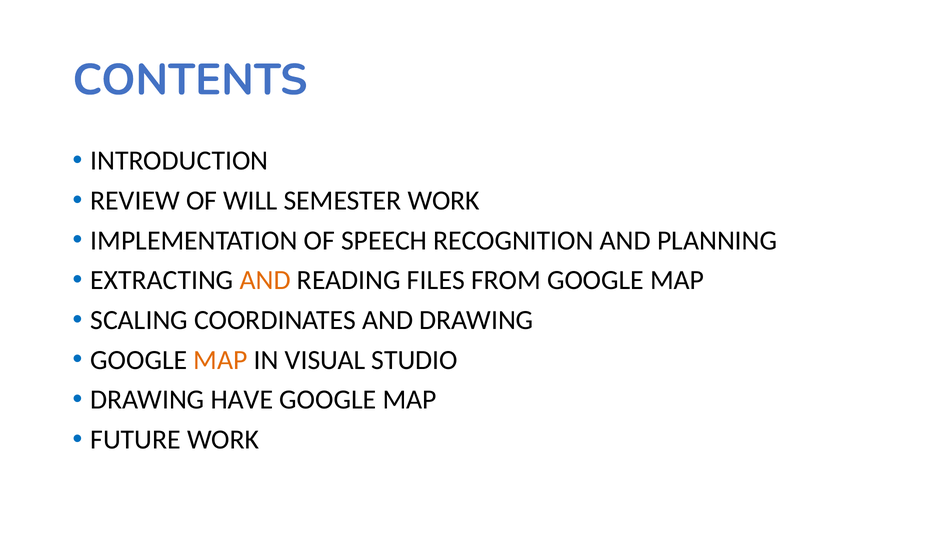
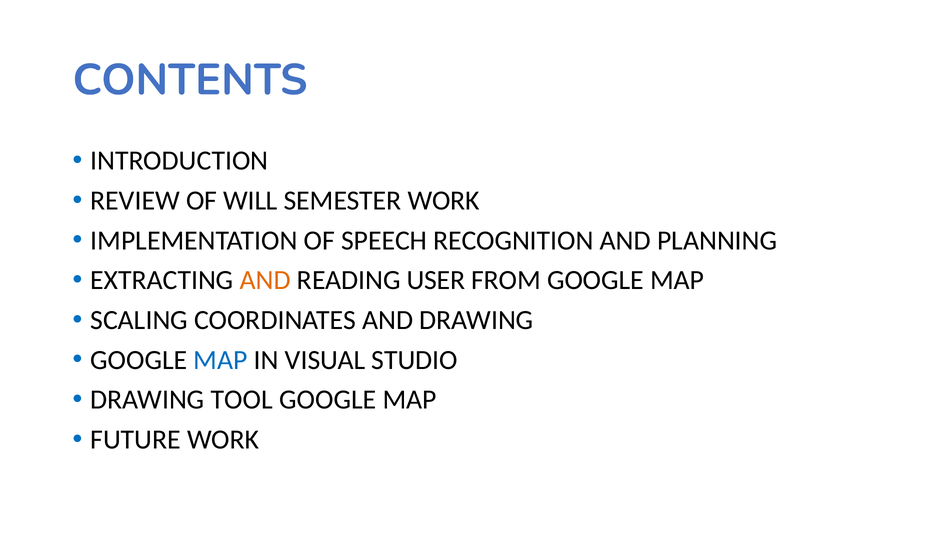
FILES: FILES -> USER (436, 280)
MAP colour: orange -> blue (220, 360)
HAVE: HAVE -> TOOL (242, 400)
